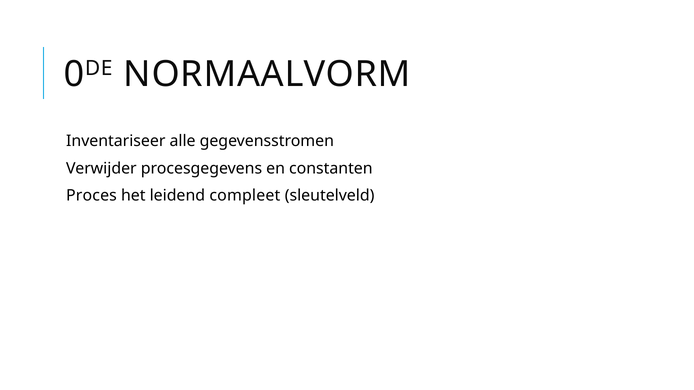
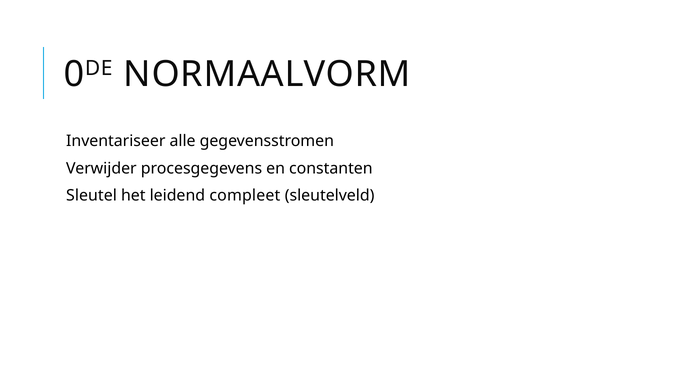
Proces: Proces -> Sleutel (92, 196)
